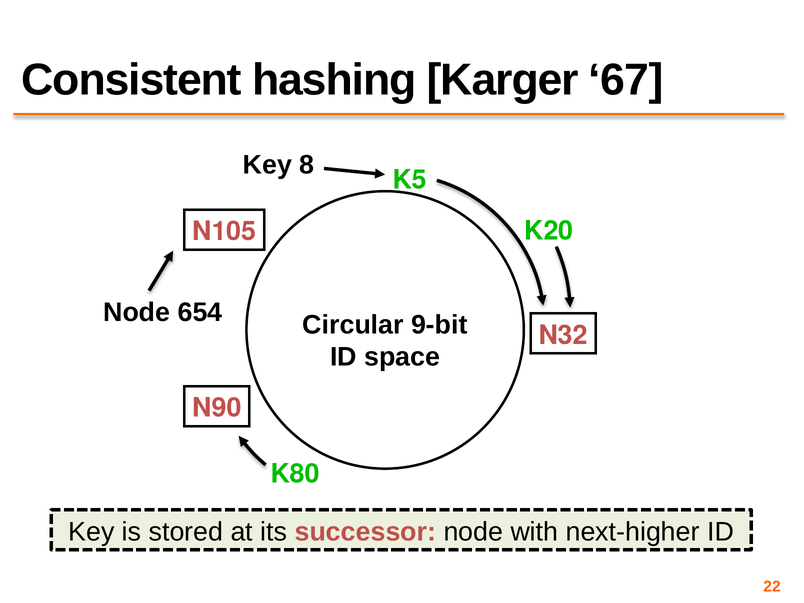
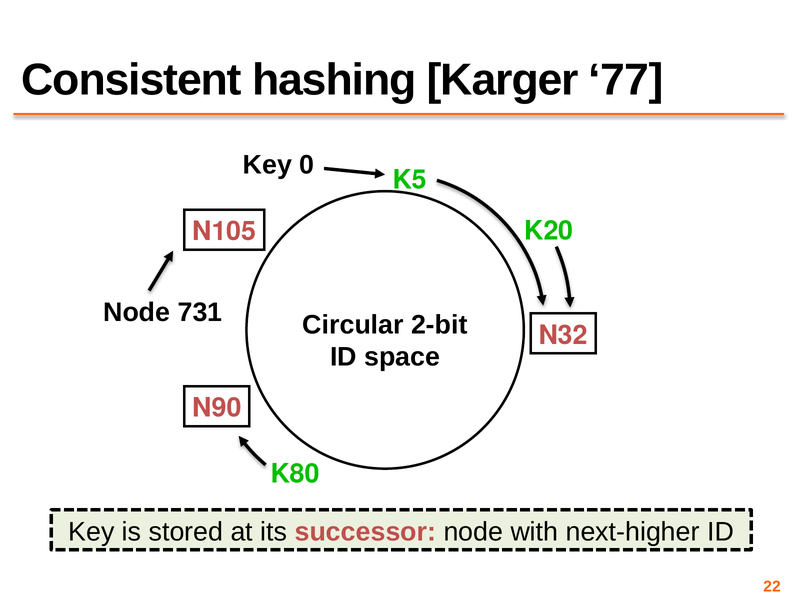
67: 67 -> 77 (626, 80)
8: 8 -> 0 (307, 165)
654: 654 -> 731 (200, 312)
9-bit: 9-bit -> 2-bit (439, 325)
